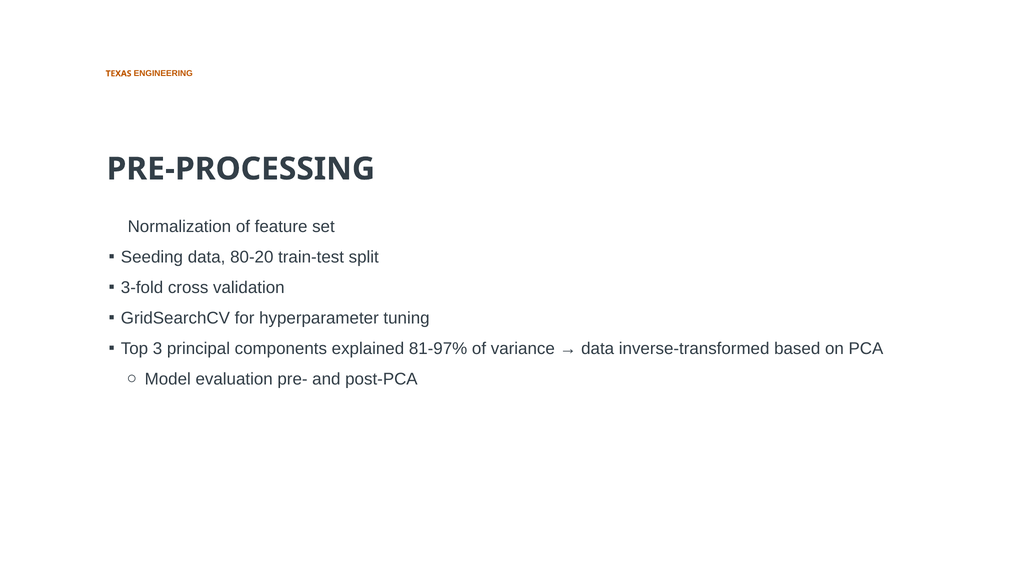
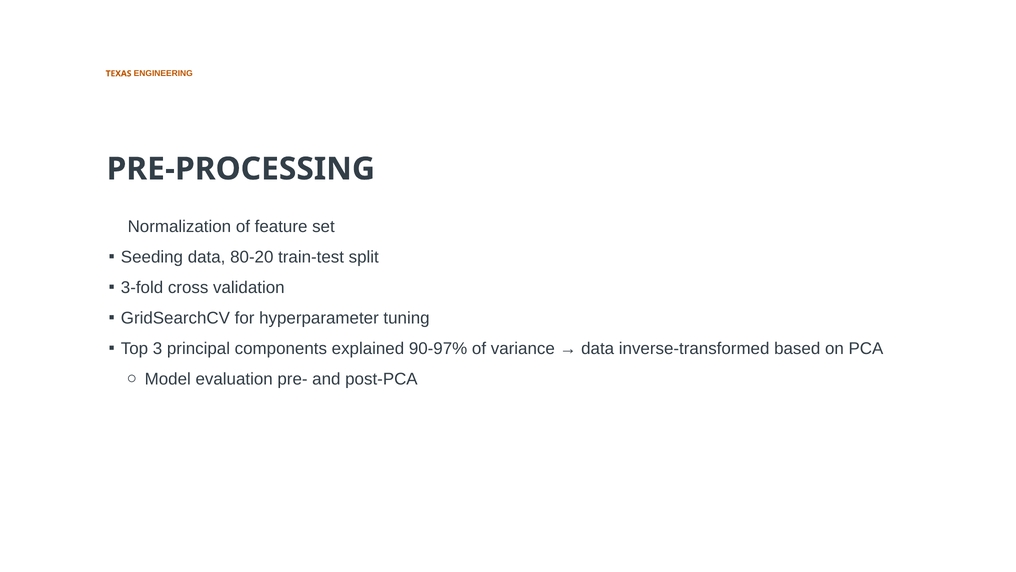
81-97%: 81-97% -> 90-97% (438, 348)
